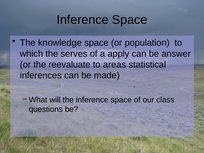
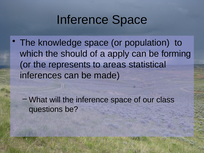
serves: serves -> should (74, 54)
answer: answer -> forming (176, 54)
reevaluate: reevaluate -> represents (70, 65)
